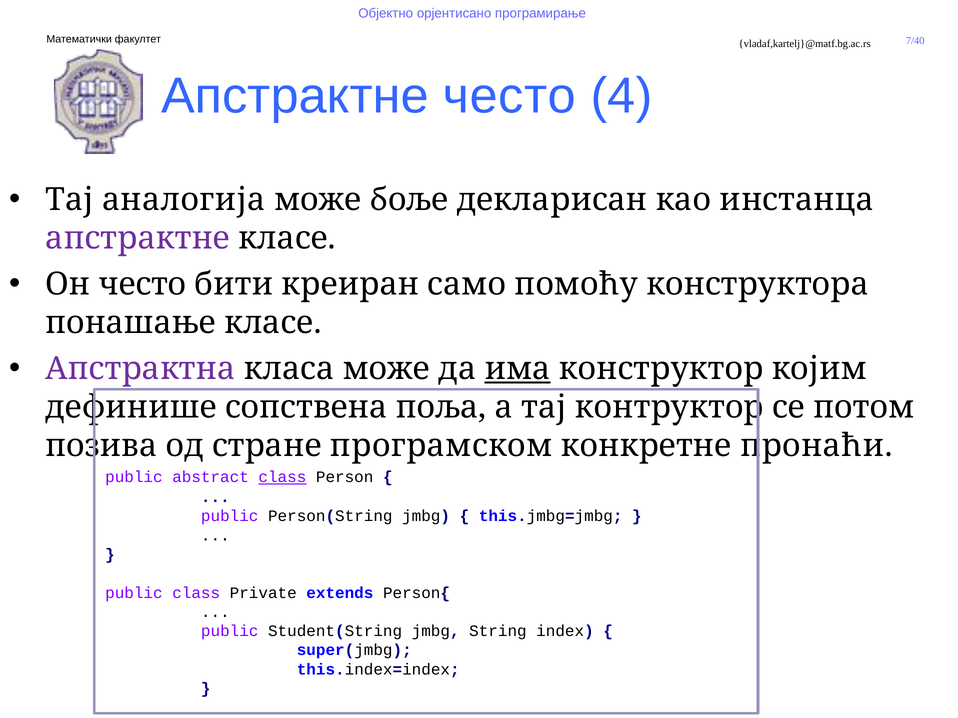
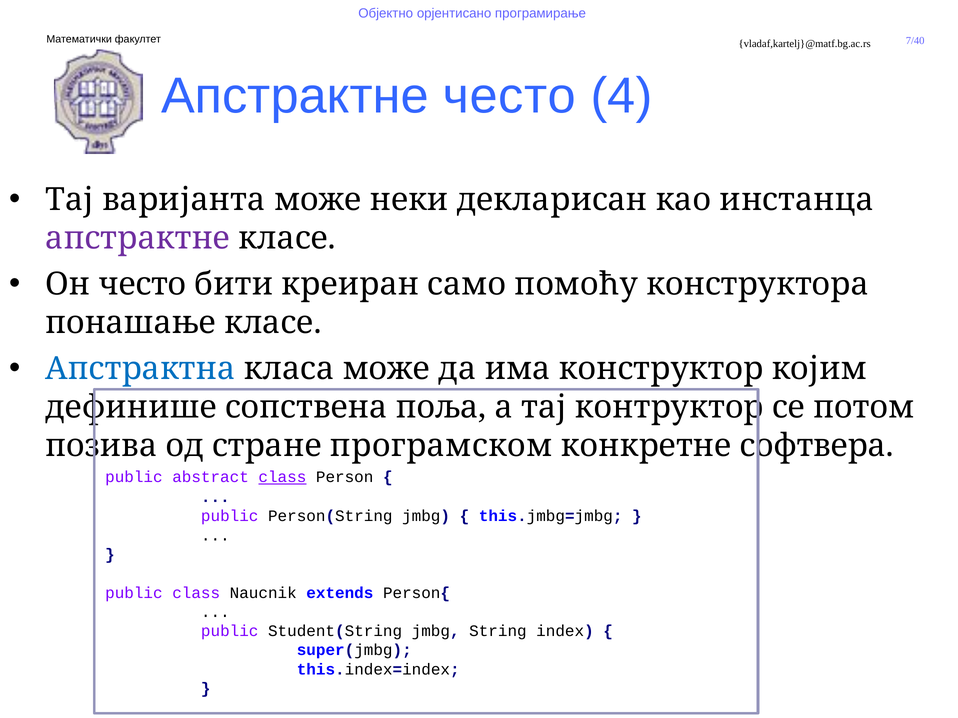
аналогија: аналогија -> варијанта (184, 200)
боље: боље -> неки (409, 200)
Апстрактна colour: purple -> blue (140, 369)
има underline: present -> none (518, 369)
пронаћи: пронаћи -> софтвера (817, 446)
Private: Private -> Naucnik (263, 593)
